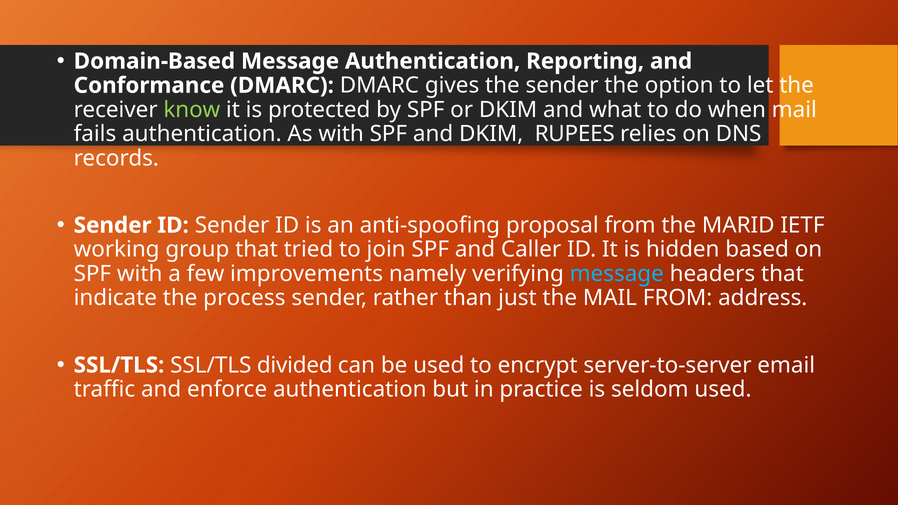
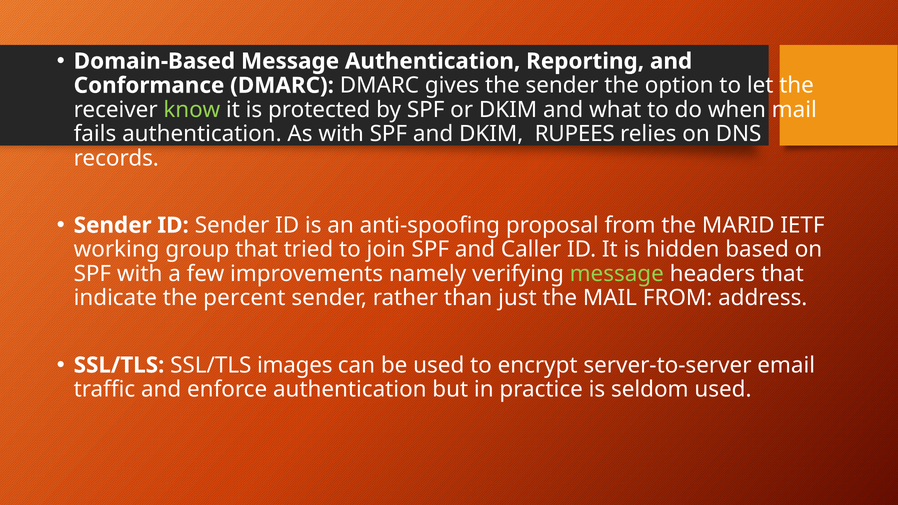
message colour: light blue -> light green (617, 274)
process: process -> percent (244, 298)
divided: divided -> images (295, 365)
